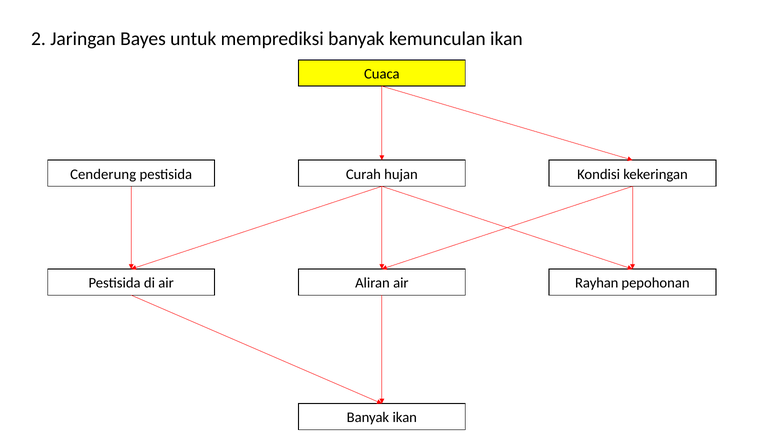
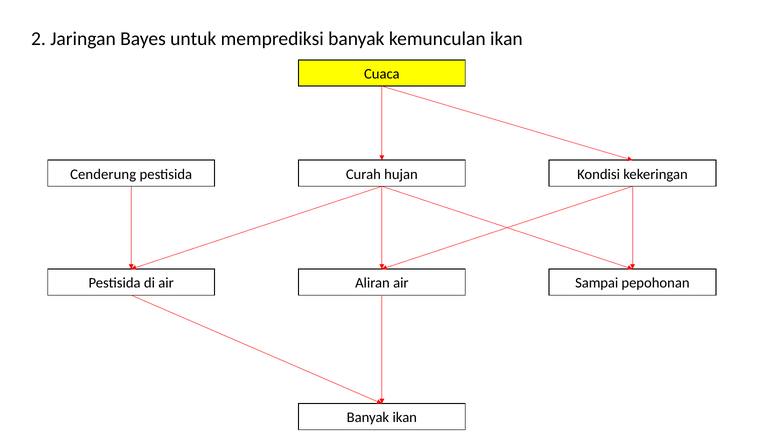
Rayhan: Rayhan -> Sampai (597, 283)
